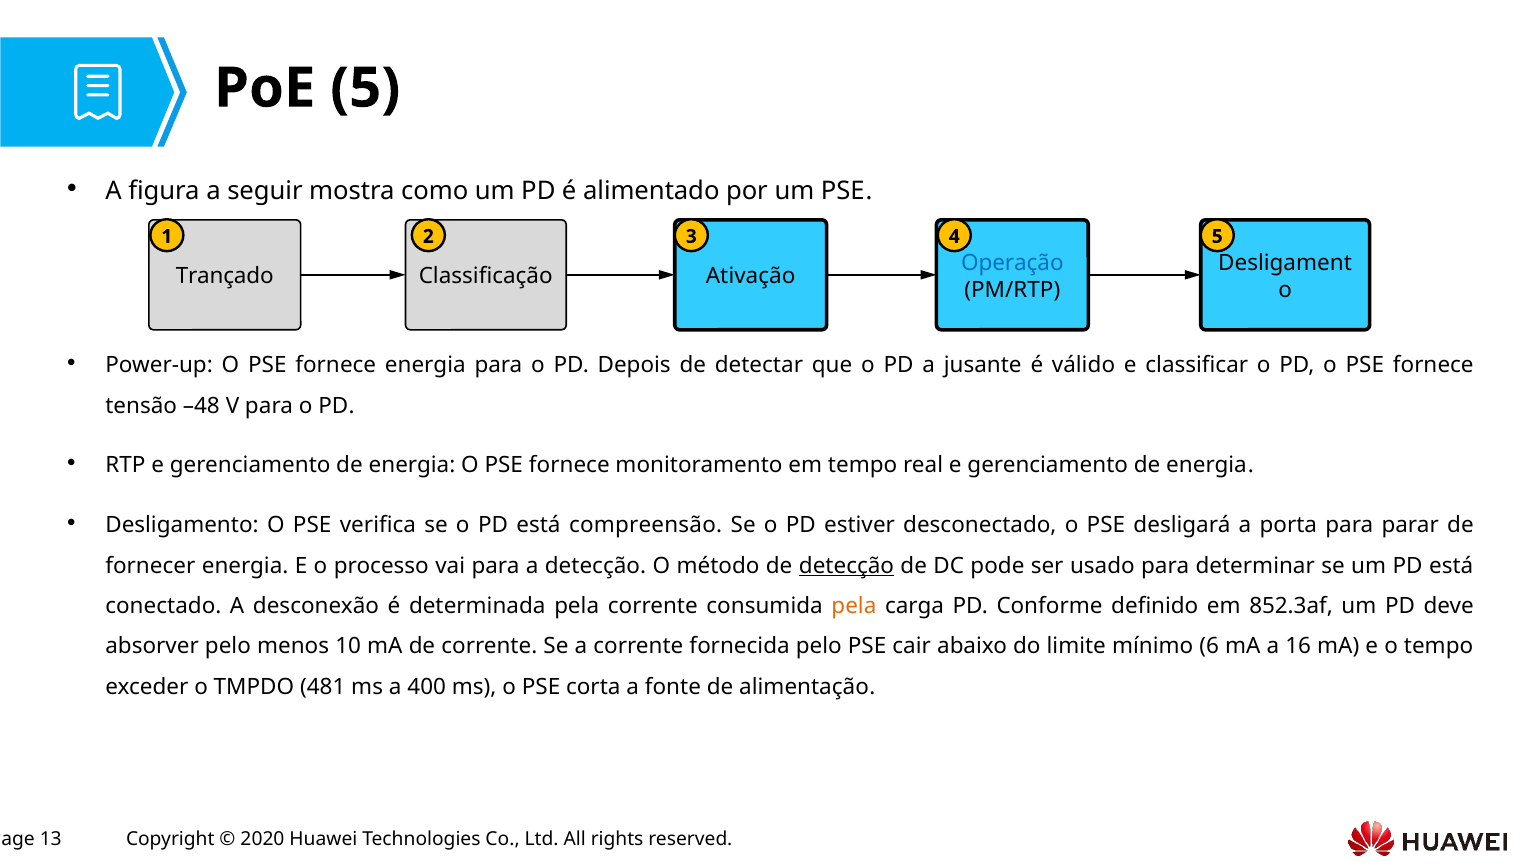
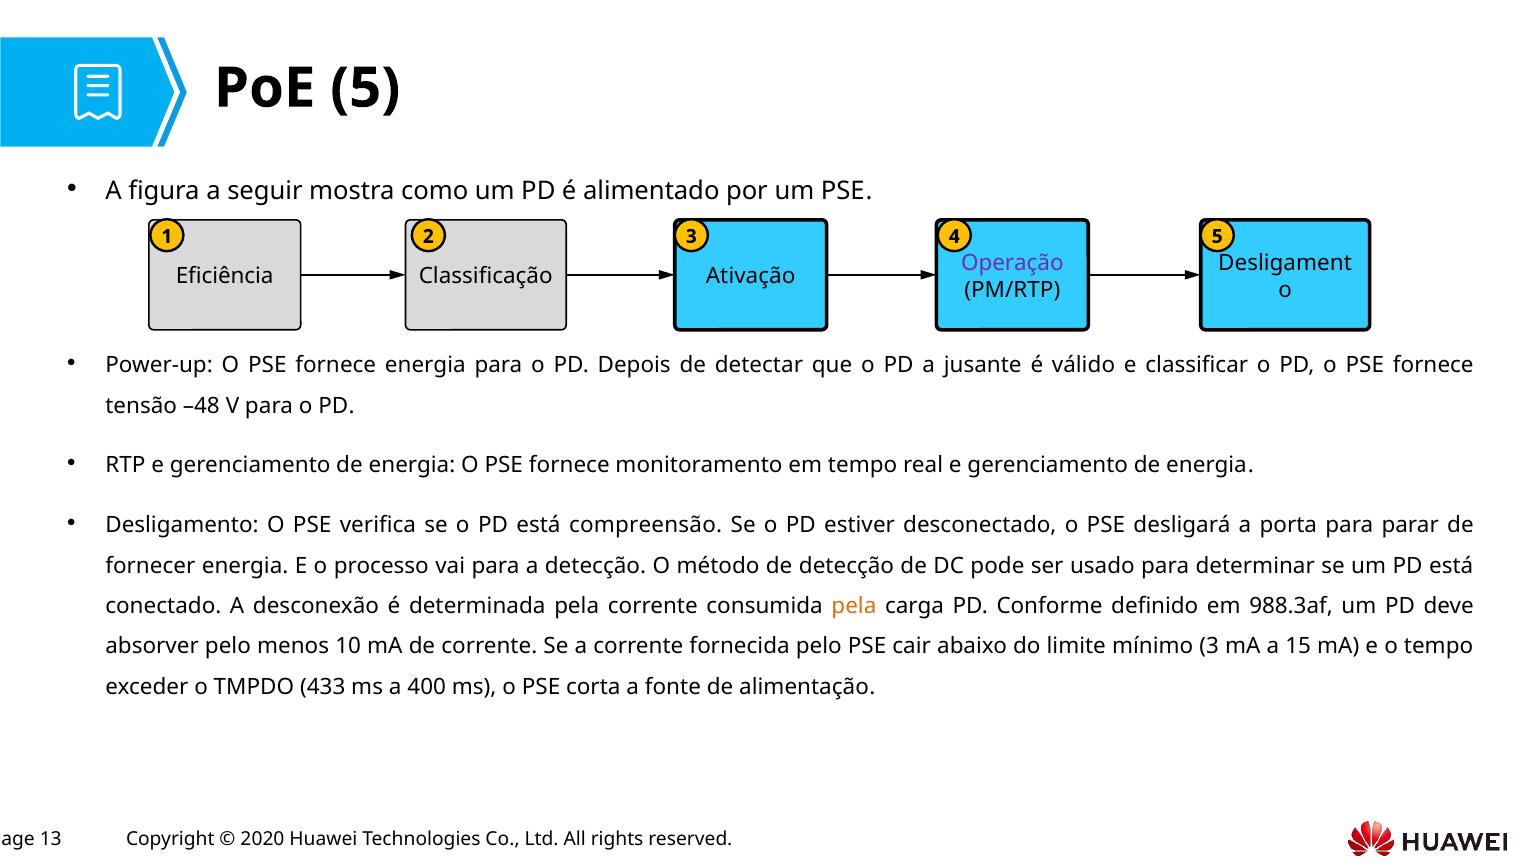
Operação colour: blue -> purple (1012, 263)
Trançado: Trançado -> Eficiência (225, 276)
detecção underline: present -> none (847, 566)
852.3af: 852.3af -> 988.3af (1291, 606)
mínimo 6: 6 -> 3 (1209, 647)
16: 16 -> 15 (1298, 647)
481: 481 -> 433 (323, 687)
